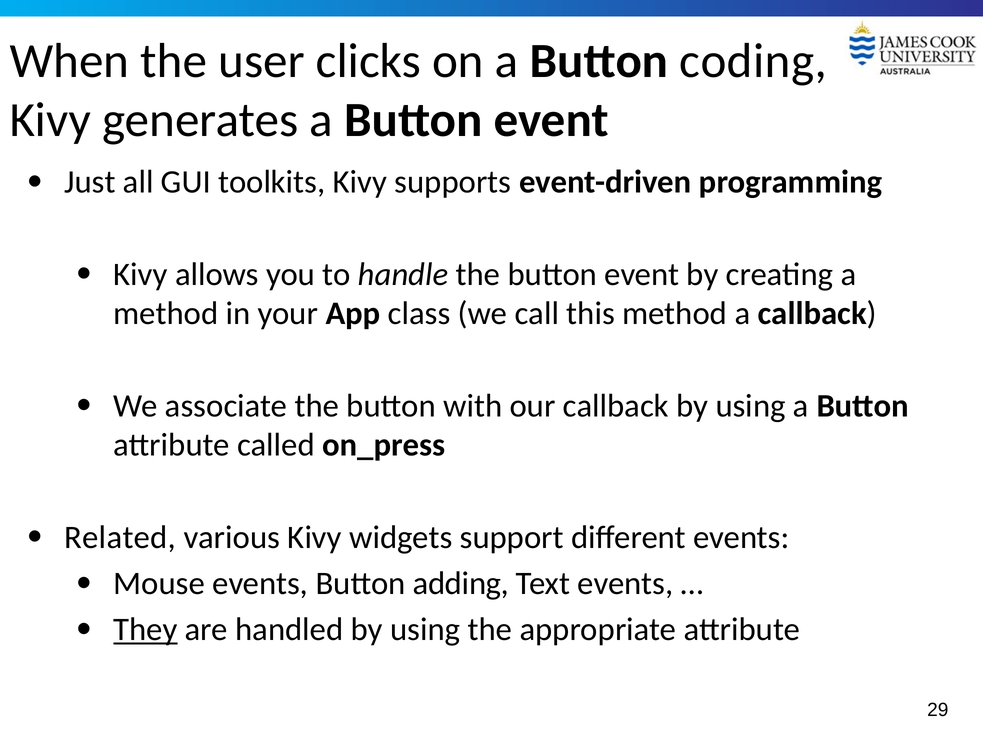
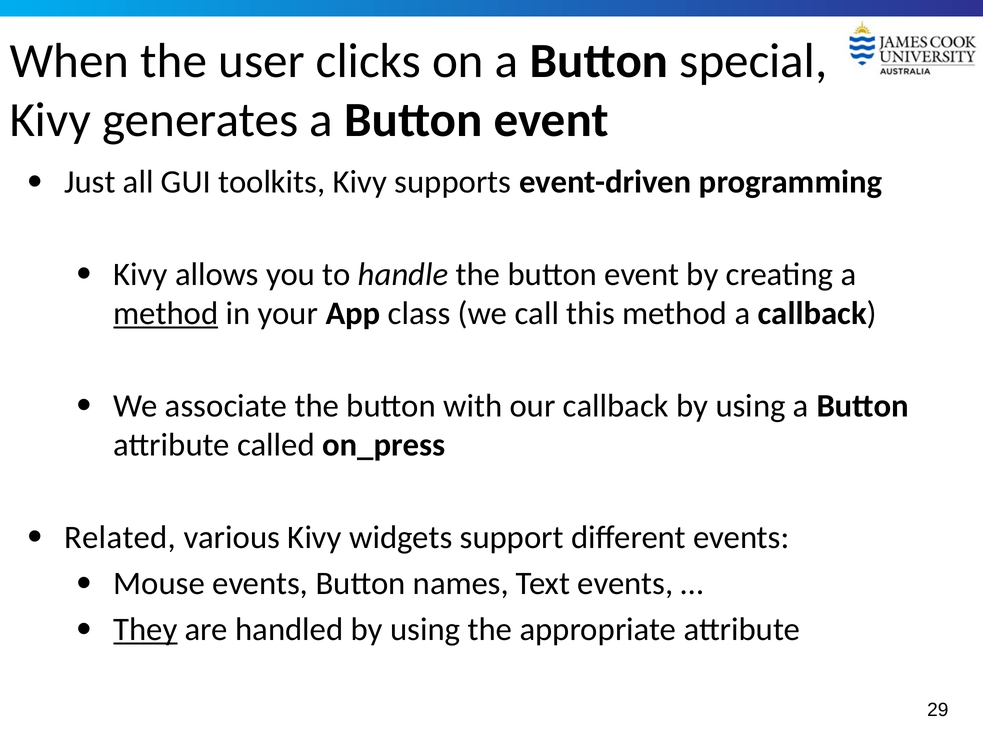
coding: coding -> special (753, 61)
method underline: none -> present (166, 314)
adding: adding -> names (461, 584)
